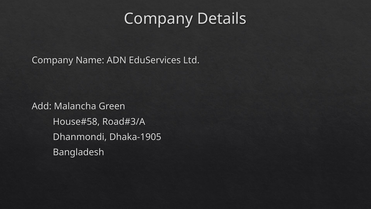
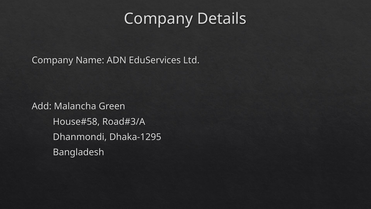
Dhaka-1905: Dhaka-1905 -> Dhaka-1295 (135, 137)
